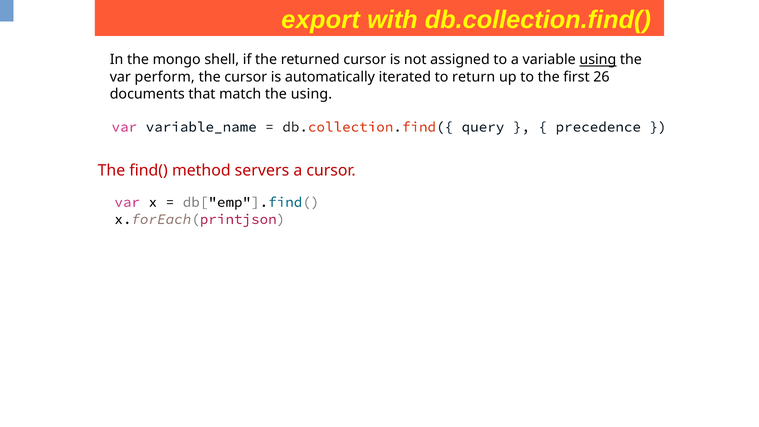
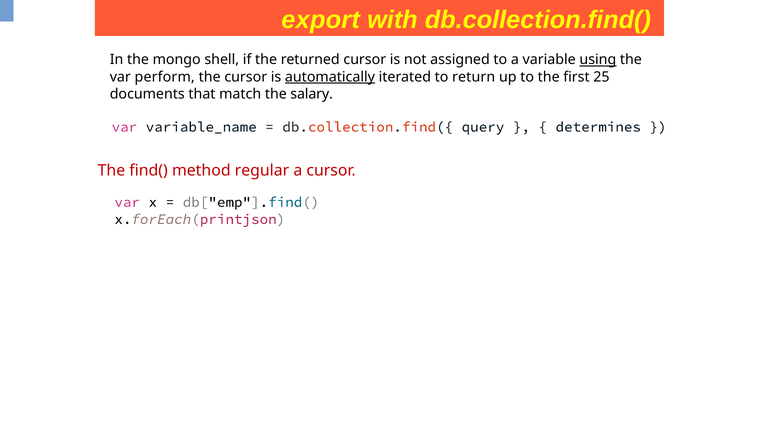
automatically underline: none -> present (330, 77)
26: 26 -> 25 (601, 77)
the using: using -> salary (312, 94)
precedence: precedence -> determines (598, 127)
servers: servers -> regular (262, 171)
